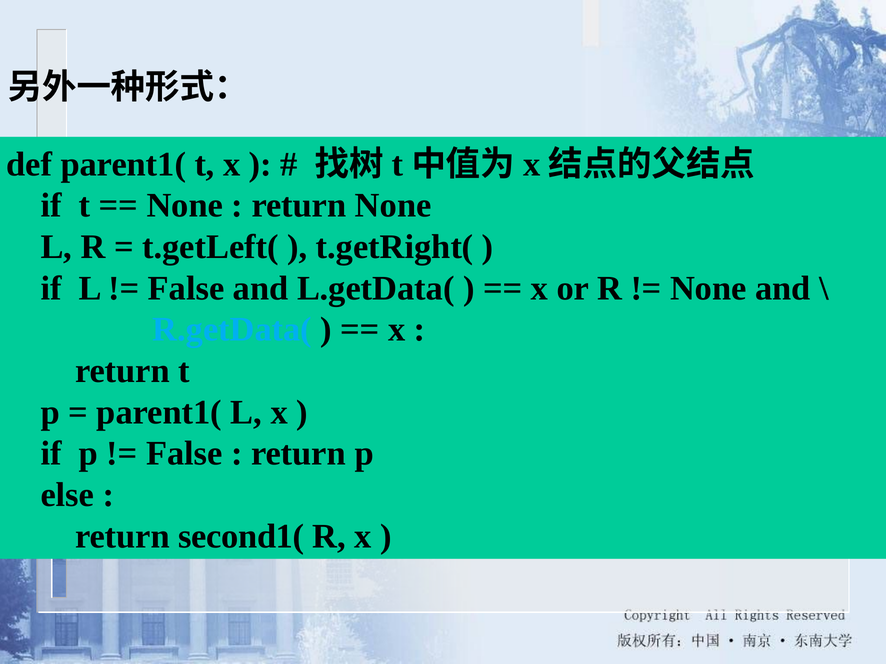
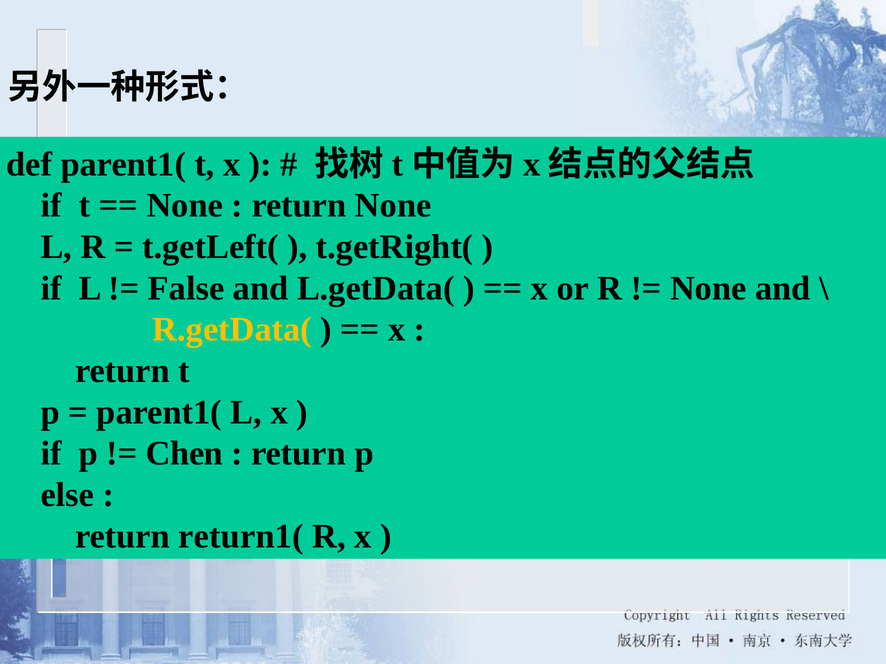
R.getData( colour: light blue -> yellow (232, 330)
False: False -> Chen (184, 454)
second1(: second1( -> return1( (241, 537)
